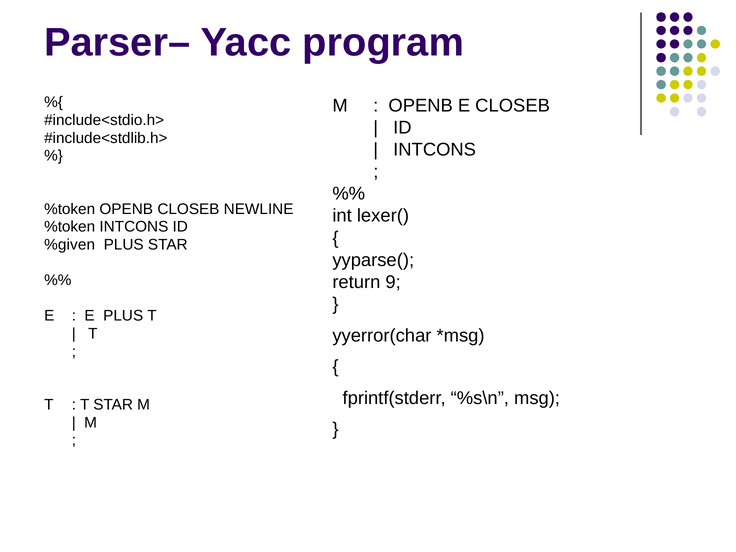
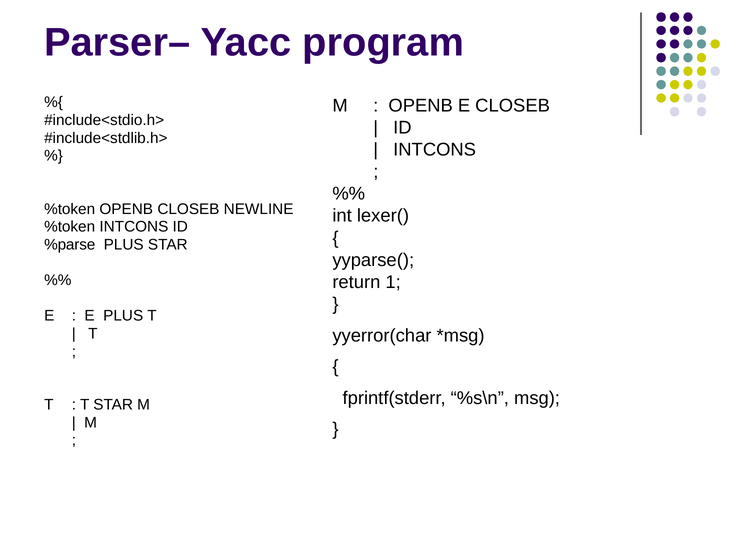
%given: %given -> %parse (70, 245)
9: 9 -> 1 (393, 282)
